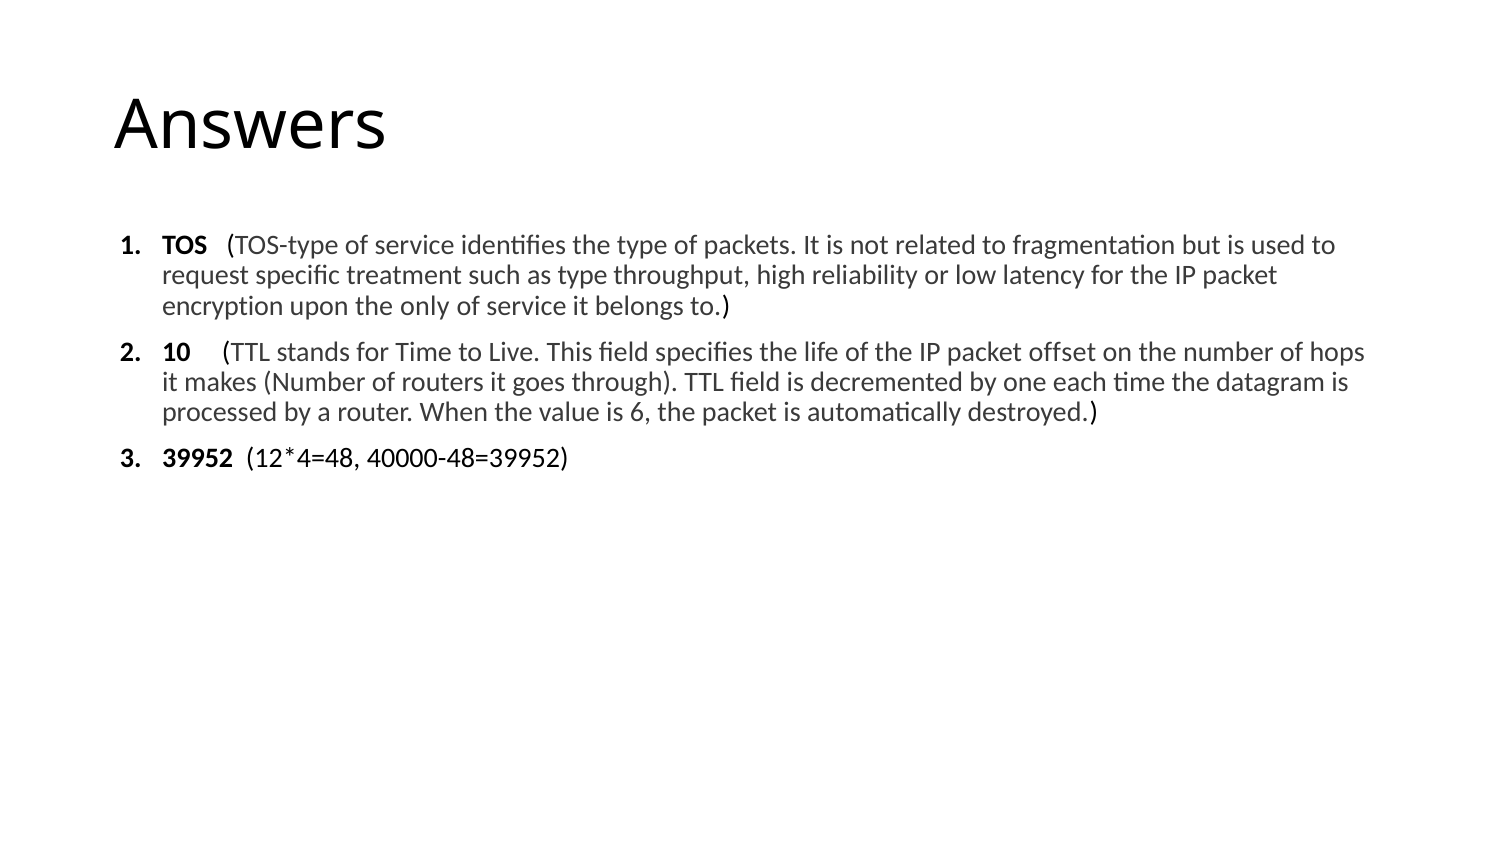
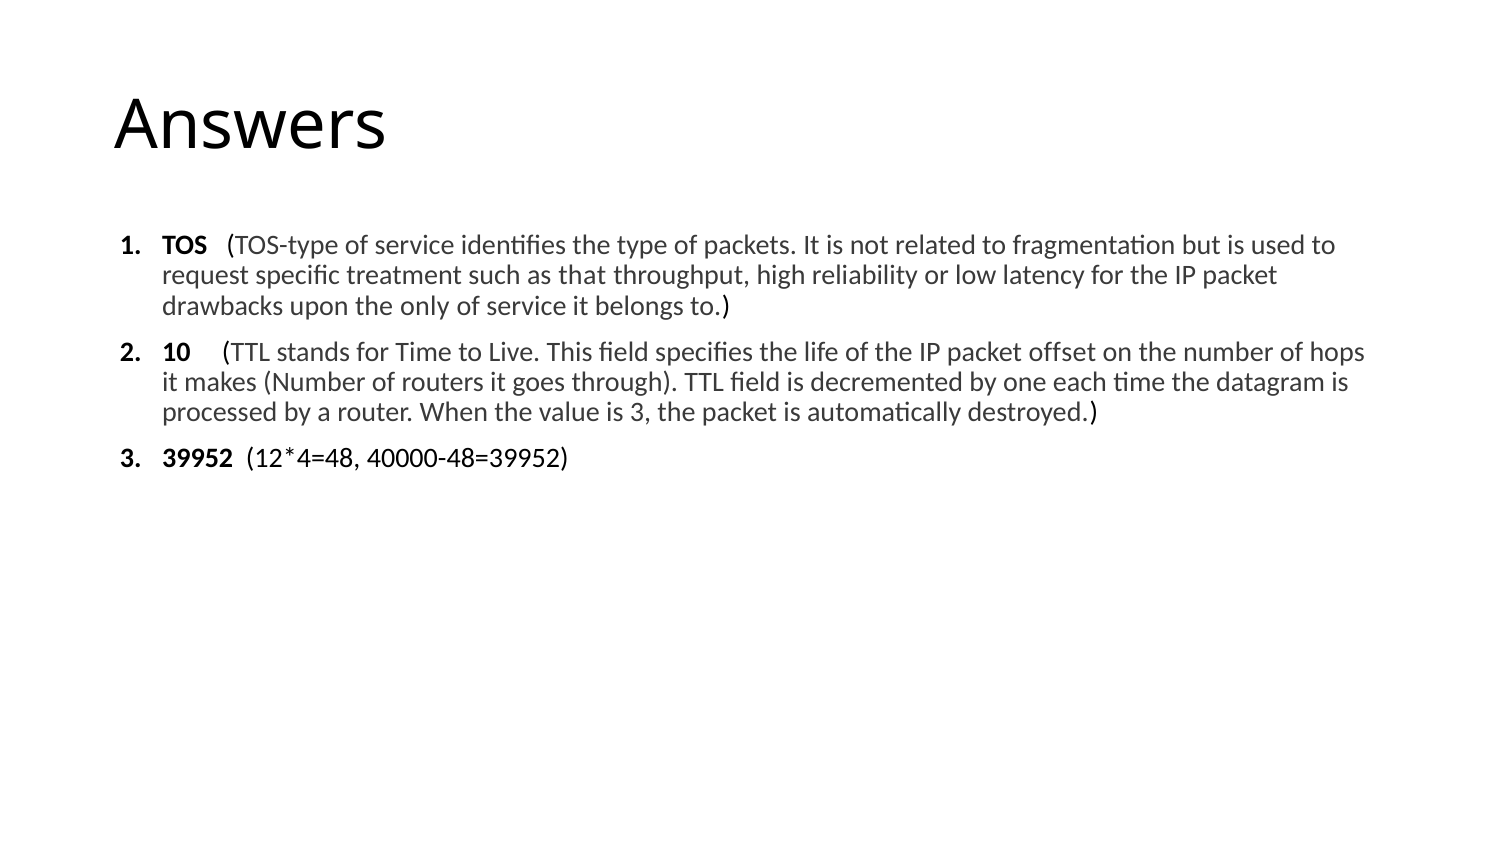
as type: type -> that (582, 275)
encryption: encryption -> drawbacks (223, 306)
is 6: 6 -> 3 (640, 413)
